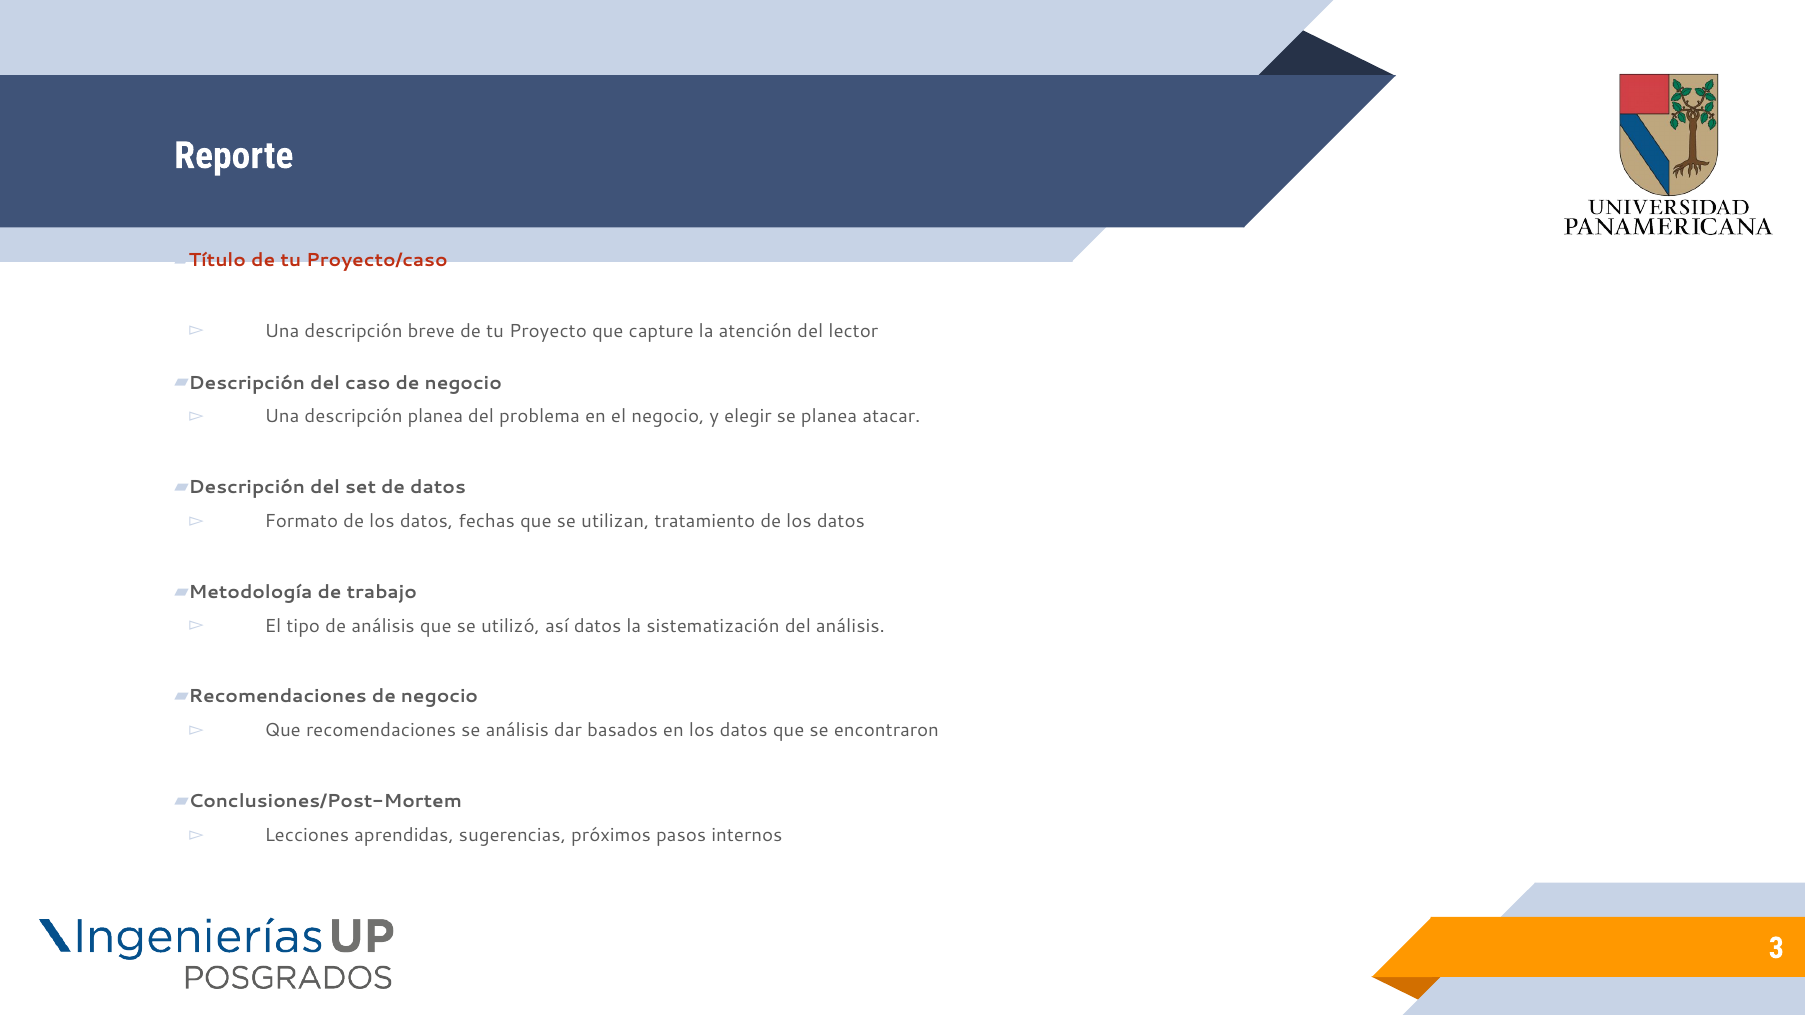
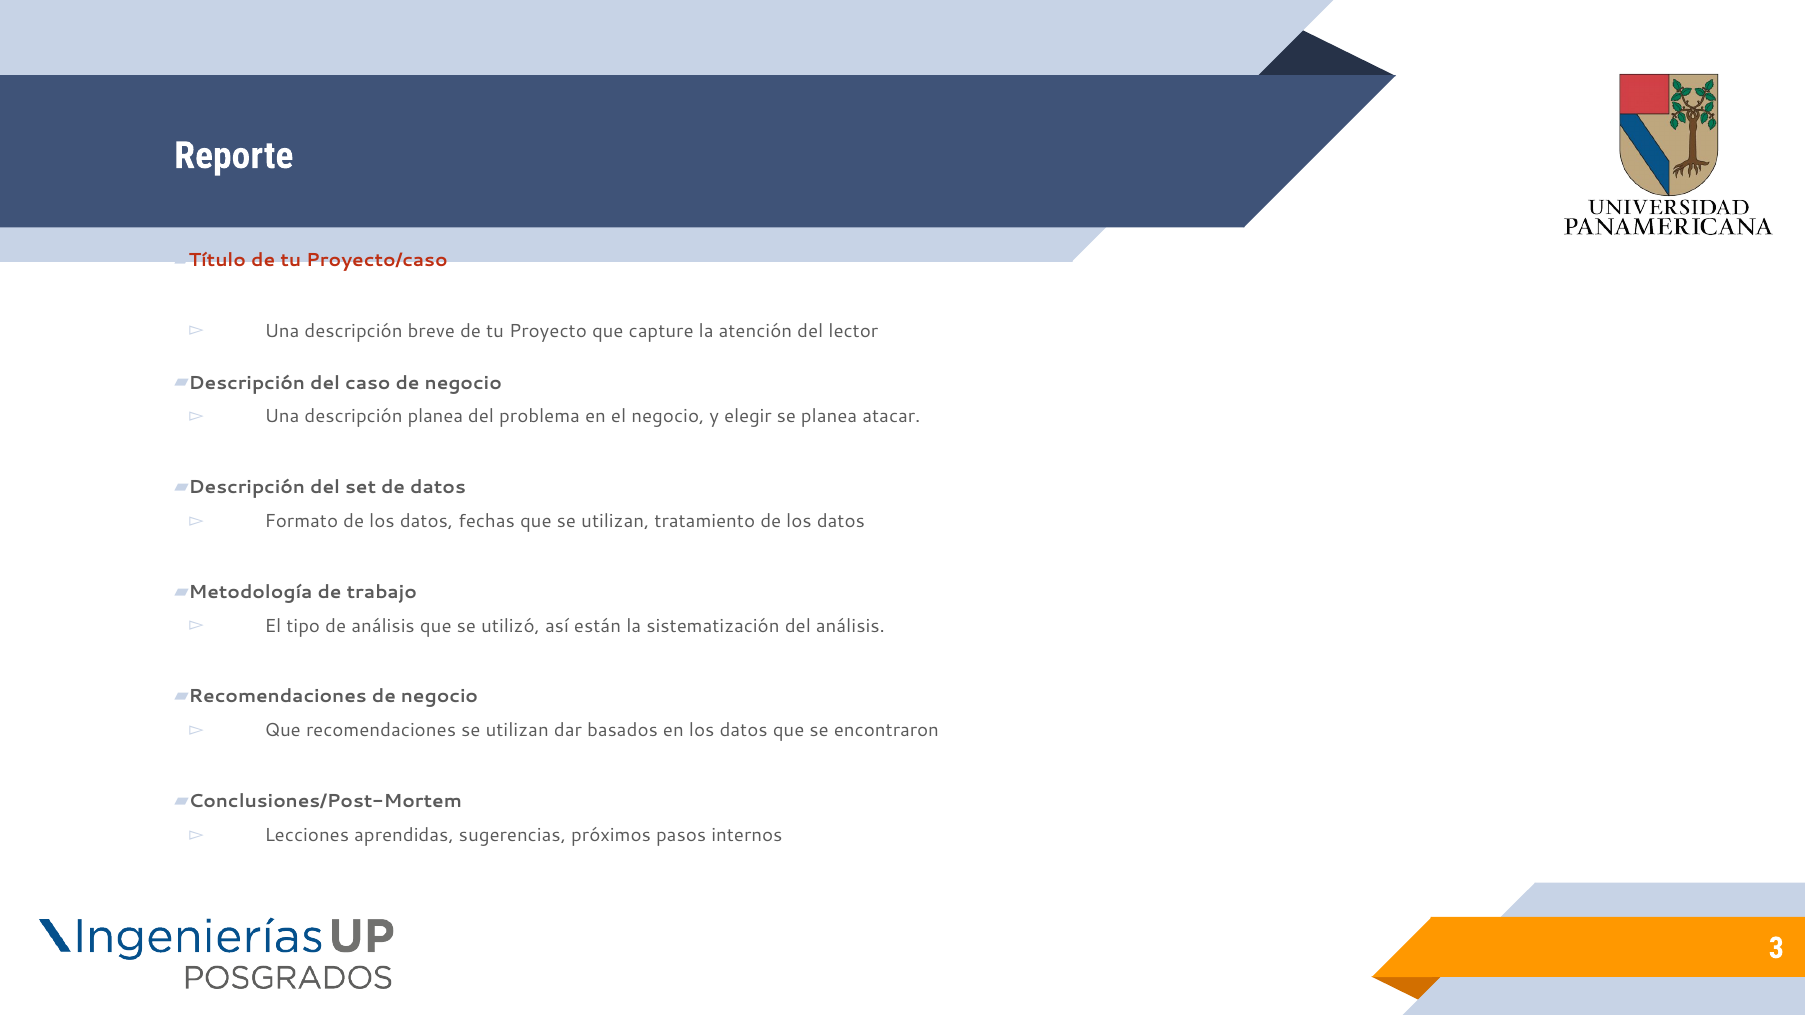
así datos: datos -> están (598, 626)
recomendaciones se análisis: análisis -> utilizan (517, 731)
